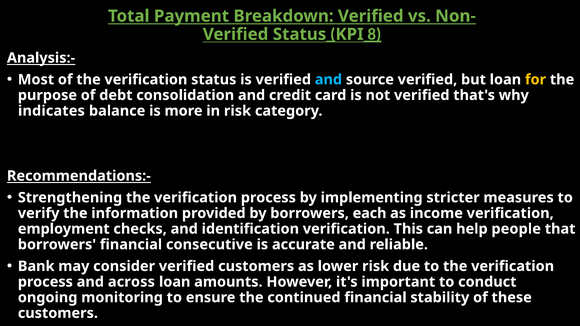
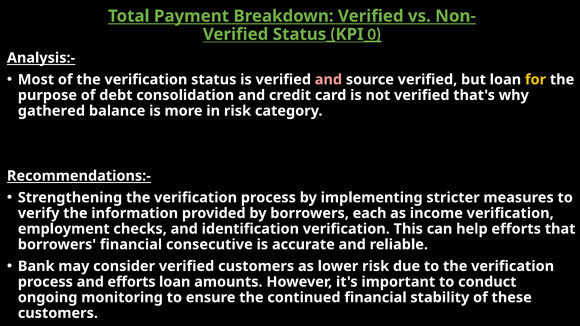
8: 8 -> 0 (374, 34)
and colour: light blue -> pink (328, 80)
indicates: indicates -> gathered (51, 111)
help people: people -> efforts (516, 229)
and across: across -> efforts (132, 282)
